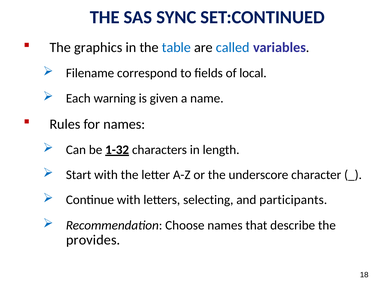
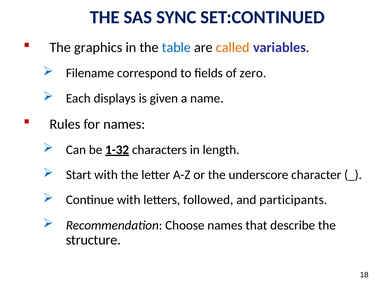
called colour: blue -> orange (233, 47)
local: local -> zero (253, 73)
warning: warning -> displays (115, 98)
selecting: selecting -> followed (208, 200)
provides: provides -> structure (93, 240)
